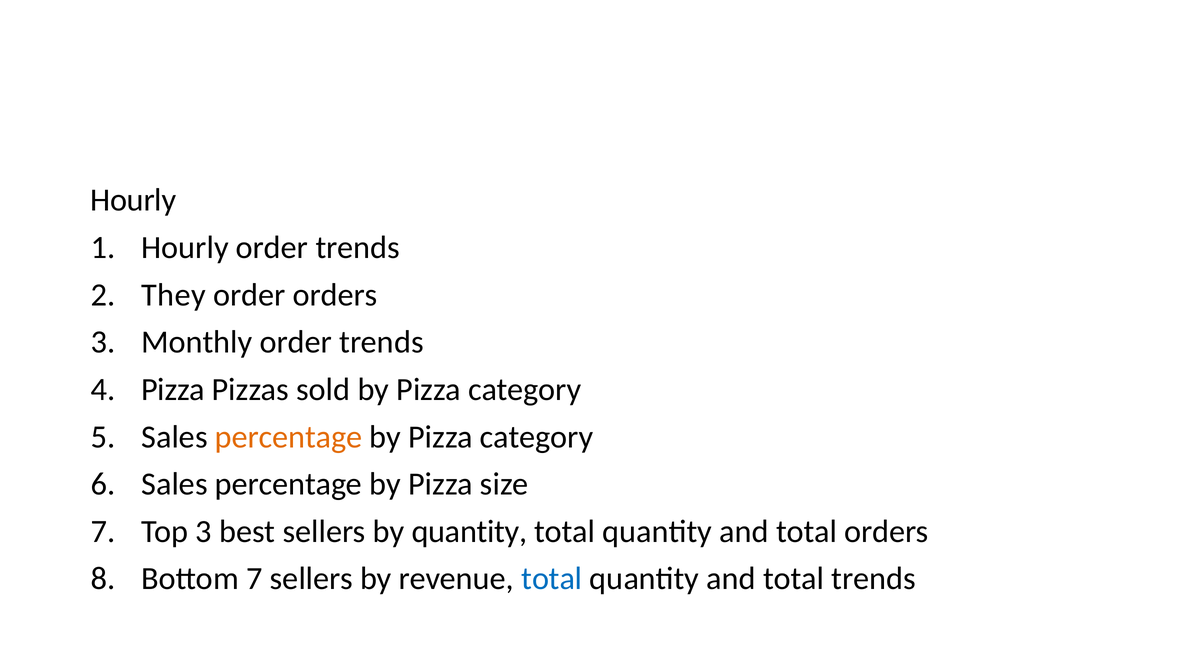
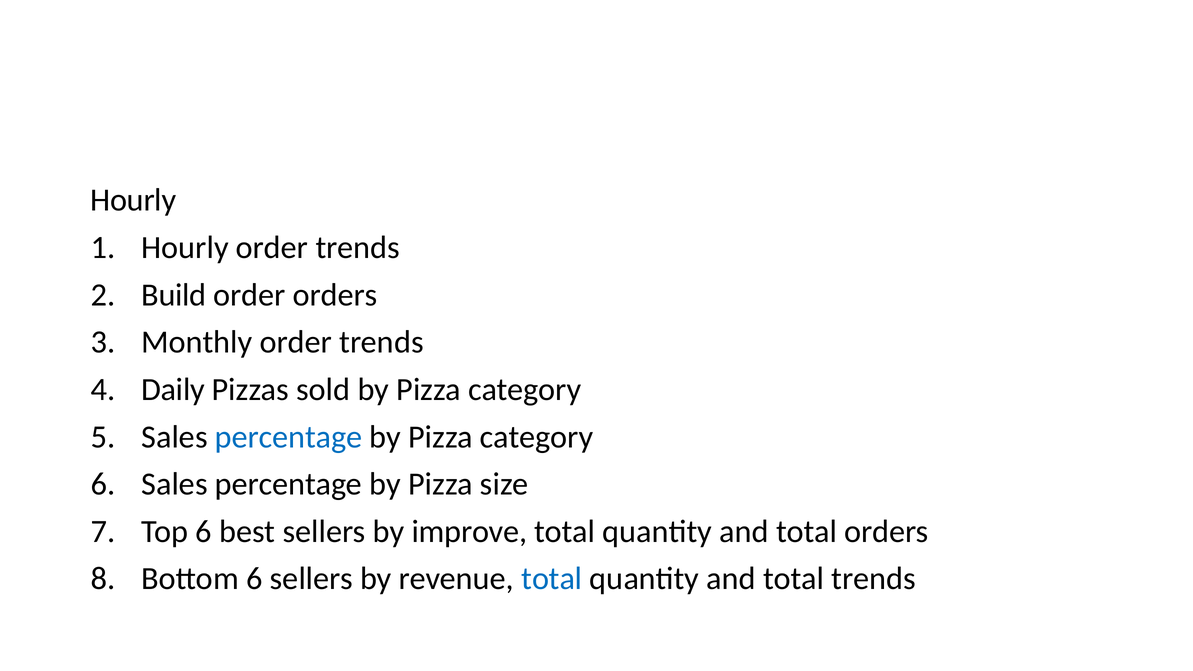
They: They -> Build (174, 295)
Pizza: Pizza -> Daily (173, 390)
percentage colour: orange -> blue (289, 437)
Top 3: 3 -> 6 (204, 532)
by quantity: quantity -> improve (469, 532)
Bottom 7: 7 -> 6 (254, 579)
